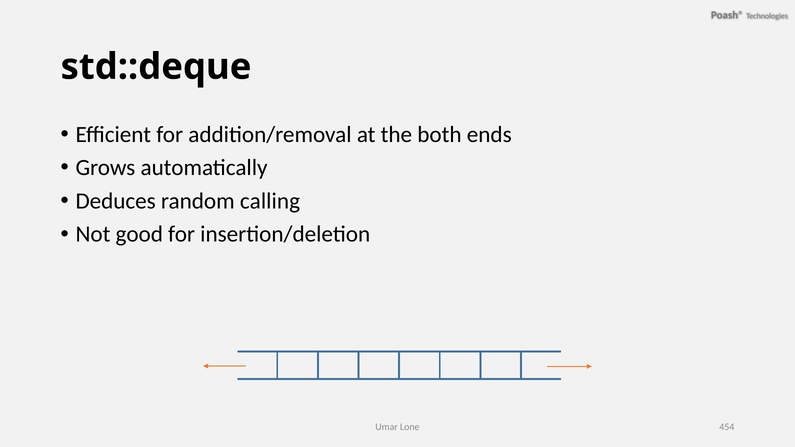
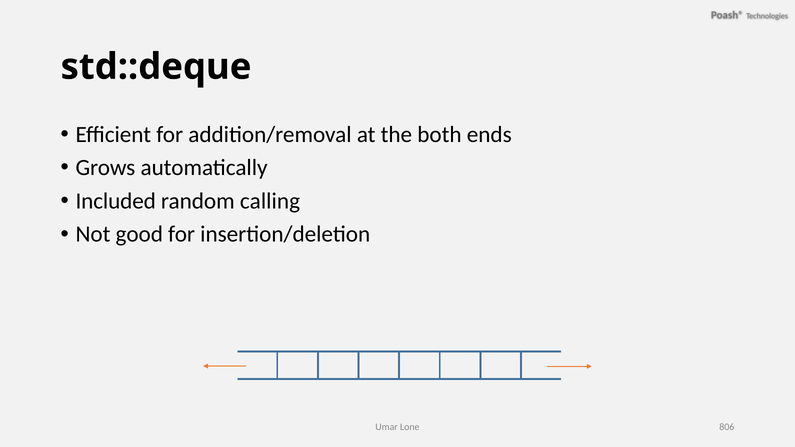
Deduces: Deduces -> Included (116, 201)
454: 454 -> 806 (727, 427)
